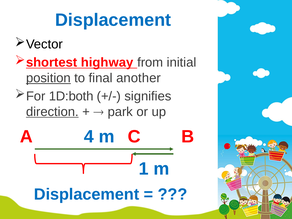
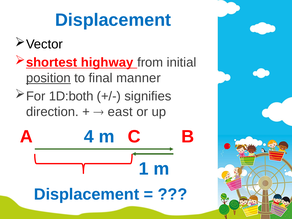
another: another -> manner (139, 78)
direction underline: present -> none (52, 112)
park: park -> east (120, 112)
